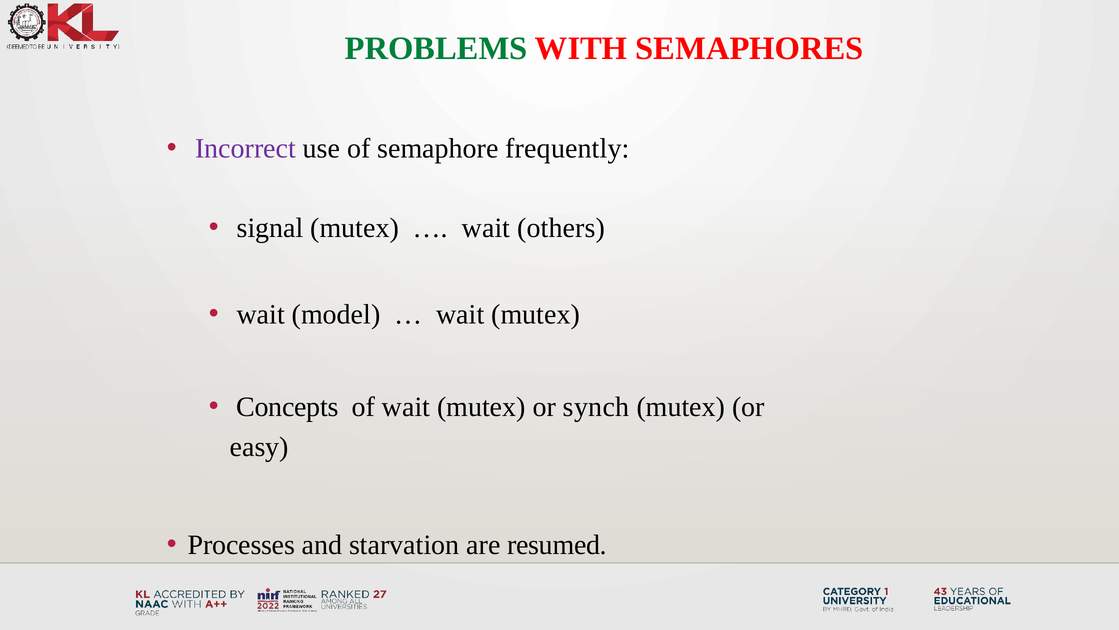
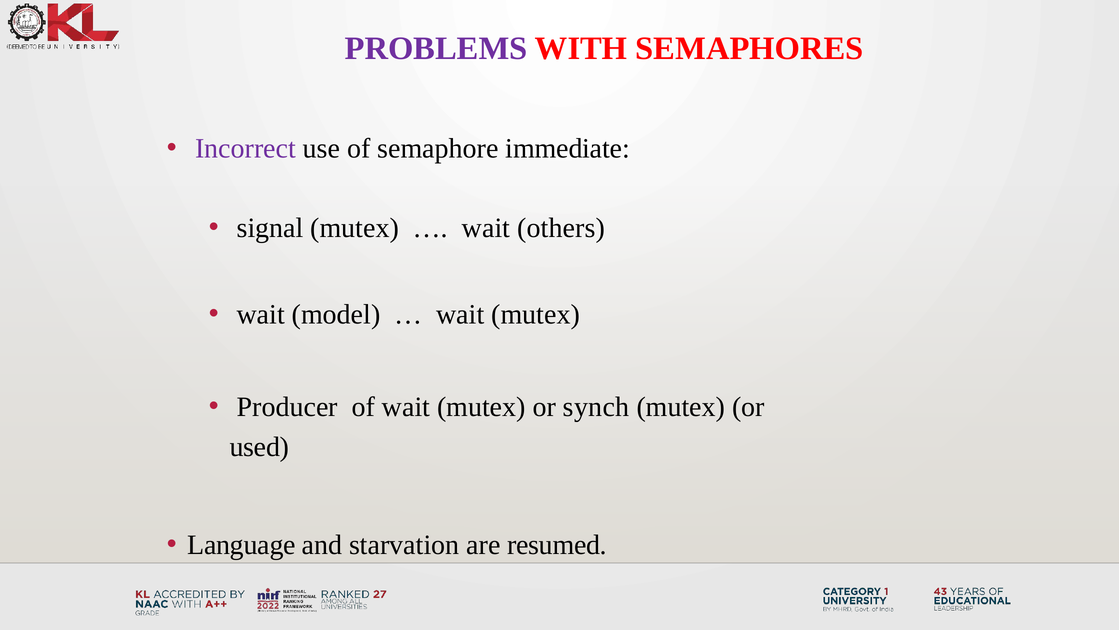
PROBLEMS colour: green -> purple (436, 49)
frequently: frequently -> immediate (568, 148)
Concepts: Concepts -> Producer (287, 406)
easy: easy -> used (259, 447)
Processes: Processes -> Language (241, 545)
